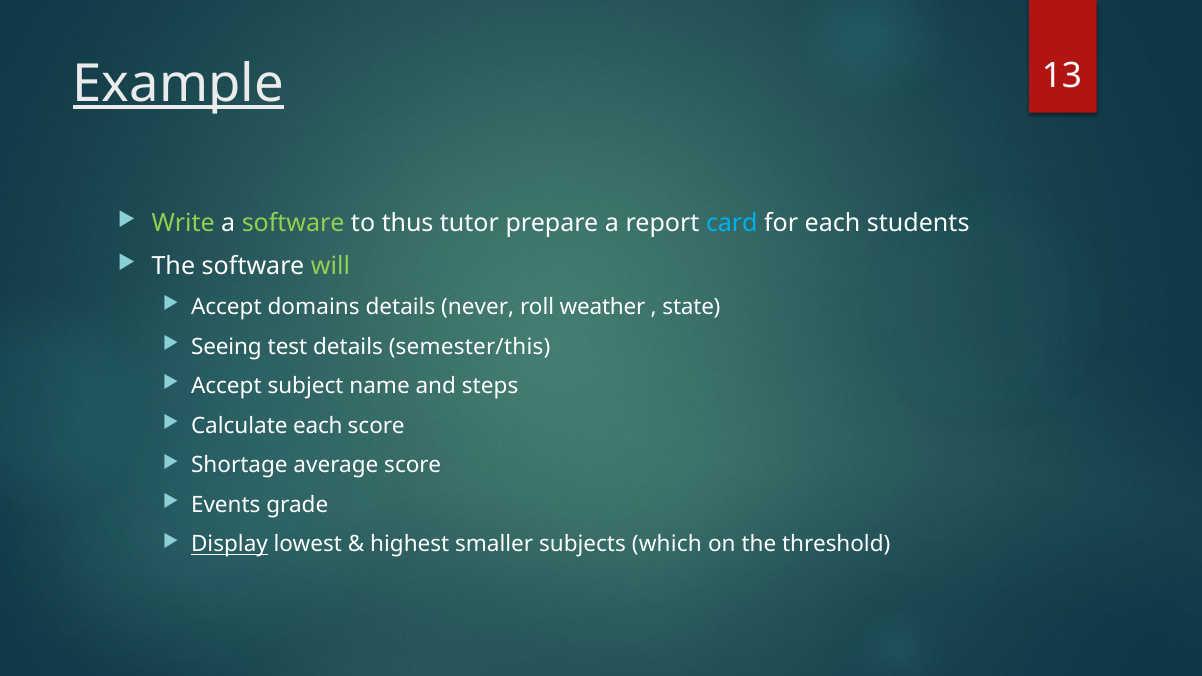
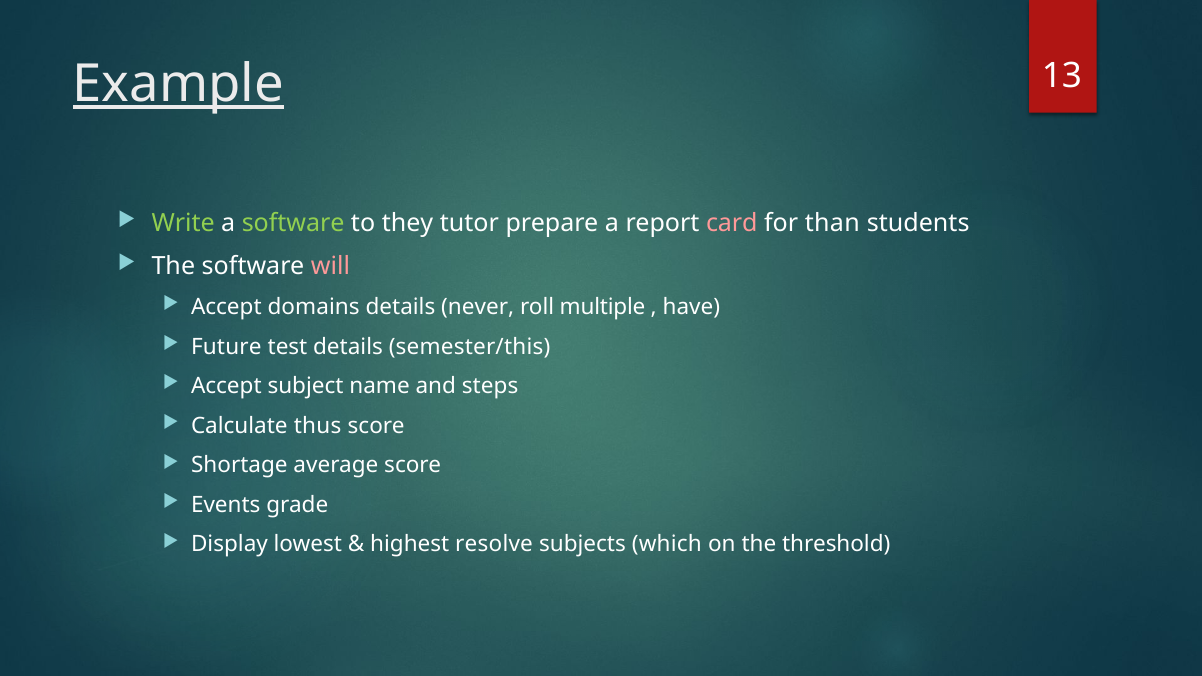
thus: thus -> they (407, 224)
card colour: light blue -> pink (732, 224)
for each: each -> than (832, 224)
will colour: light green -> pink (330, 266)
weather: weather -> multiple (603, 307)
state: state -> have (691, 307)
Seeing: Seeing -> Future (226, 347)
Calculate each: each -> thus (318, 426)
Display underline: present -> none (229, 545)
smaller: smaller -> resolve (494, 545)
